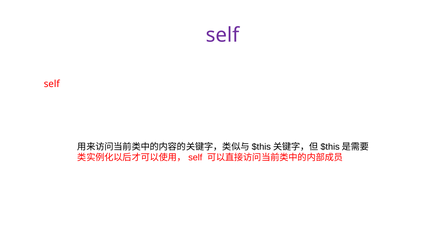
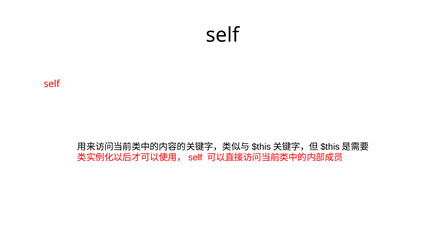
self colour: purple -> black (222, 35)
